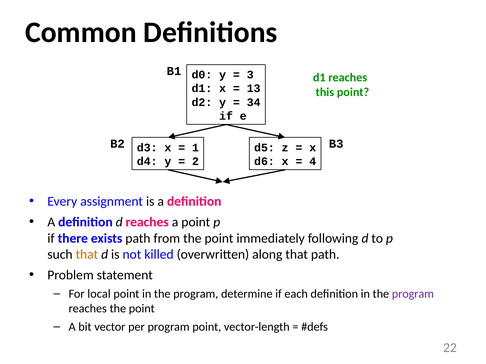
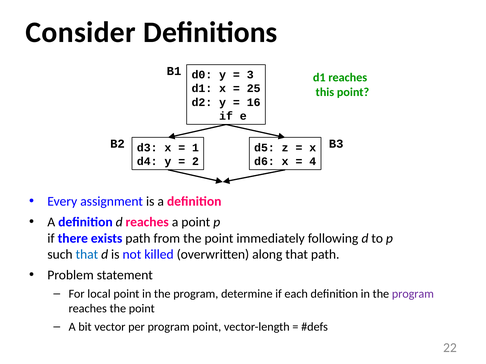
Common: Common -> Consider (81, 32)
13: 13 -> 25 (254, 89)
34: 34 -> 16 (254, 102)
that colour: orange -> blue (87, 255)
